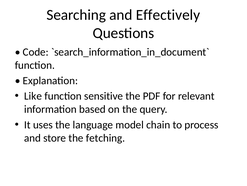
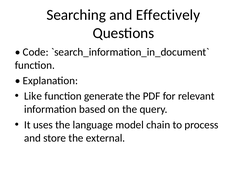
sensitive: sensitive -> generate (104, 96)
fetching: fetching -> external (106, 137)
